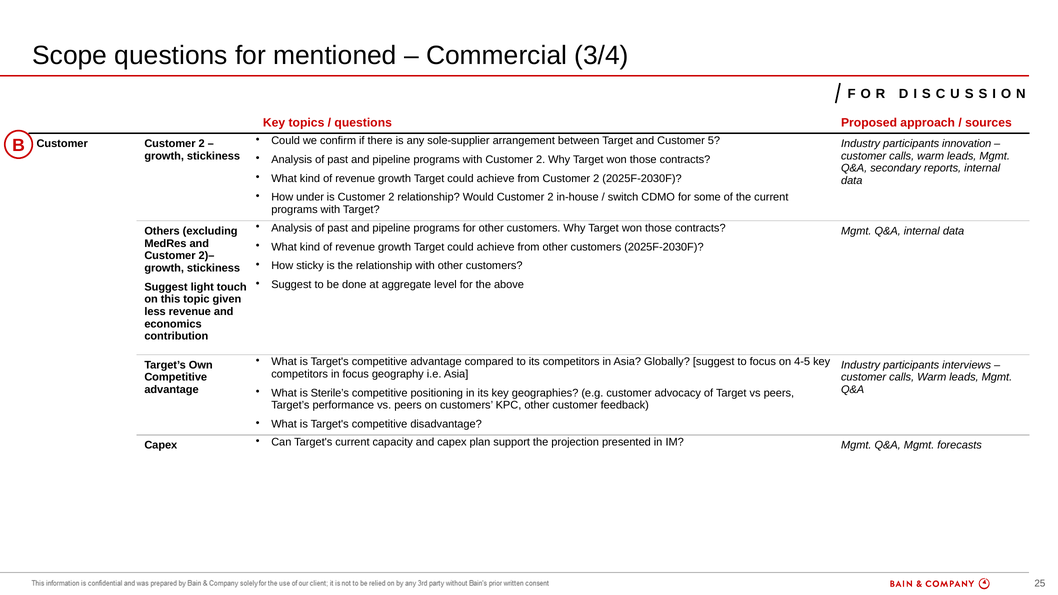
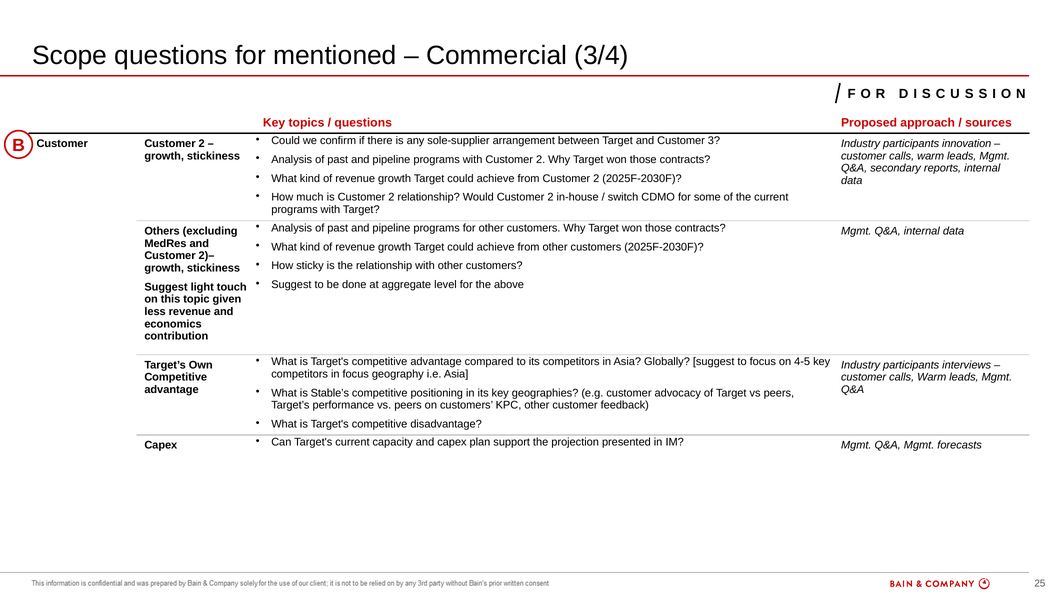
5: 5 -> 3 (714, 141)
under: under -> much (310, 197)
Sterile’s: Sterile’s -> Stable’s (330, 393)
